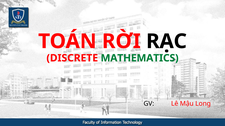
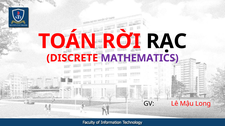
MATHEMATICS colour: green -> purple (140, 58)
